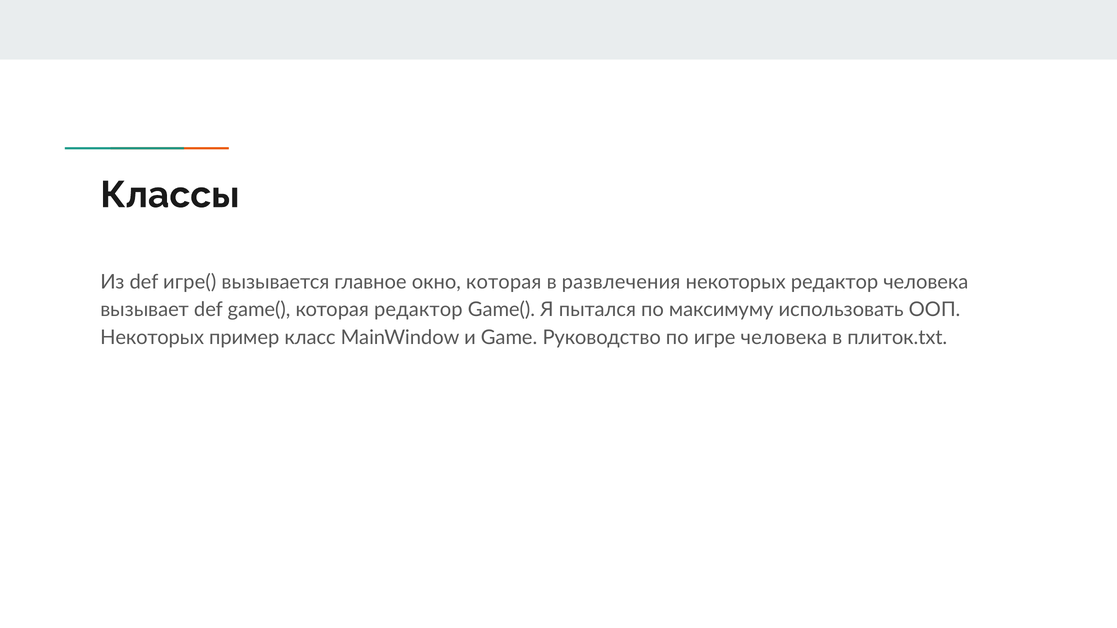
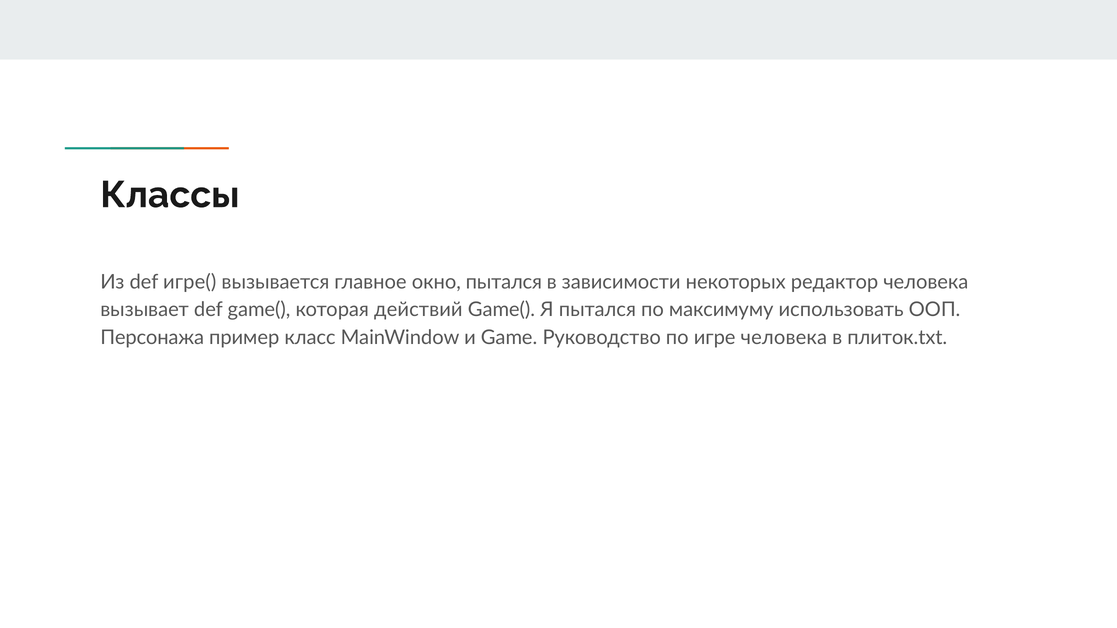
окно которая: которая -> пытался (504, 282)
развлечения: развлечения -> зависимости (621, 282)
которая редактор: редактор -> действий (418, 310)
Некоторых: Некоторых -> Персонажа (152, 338)
